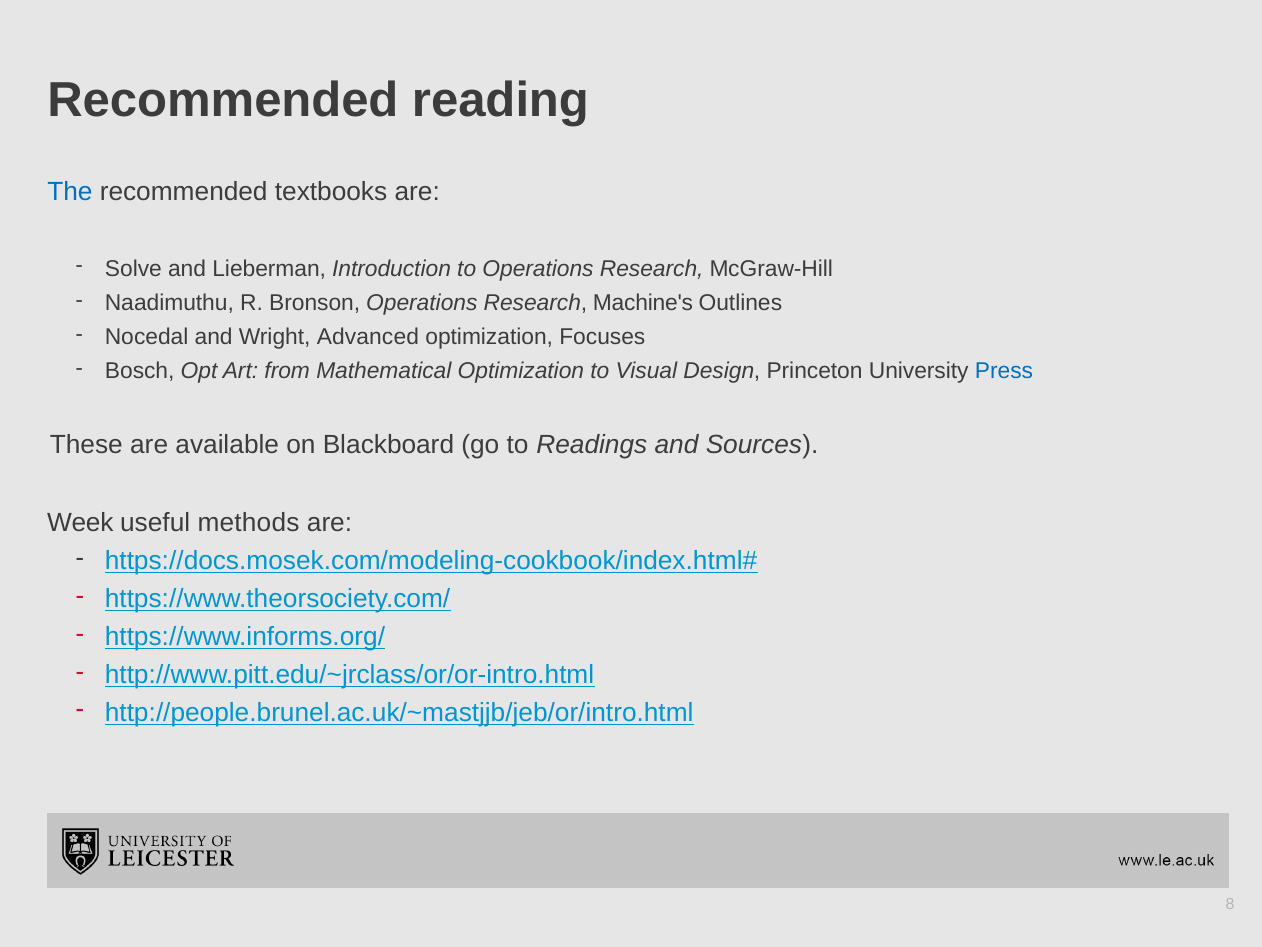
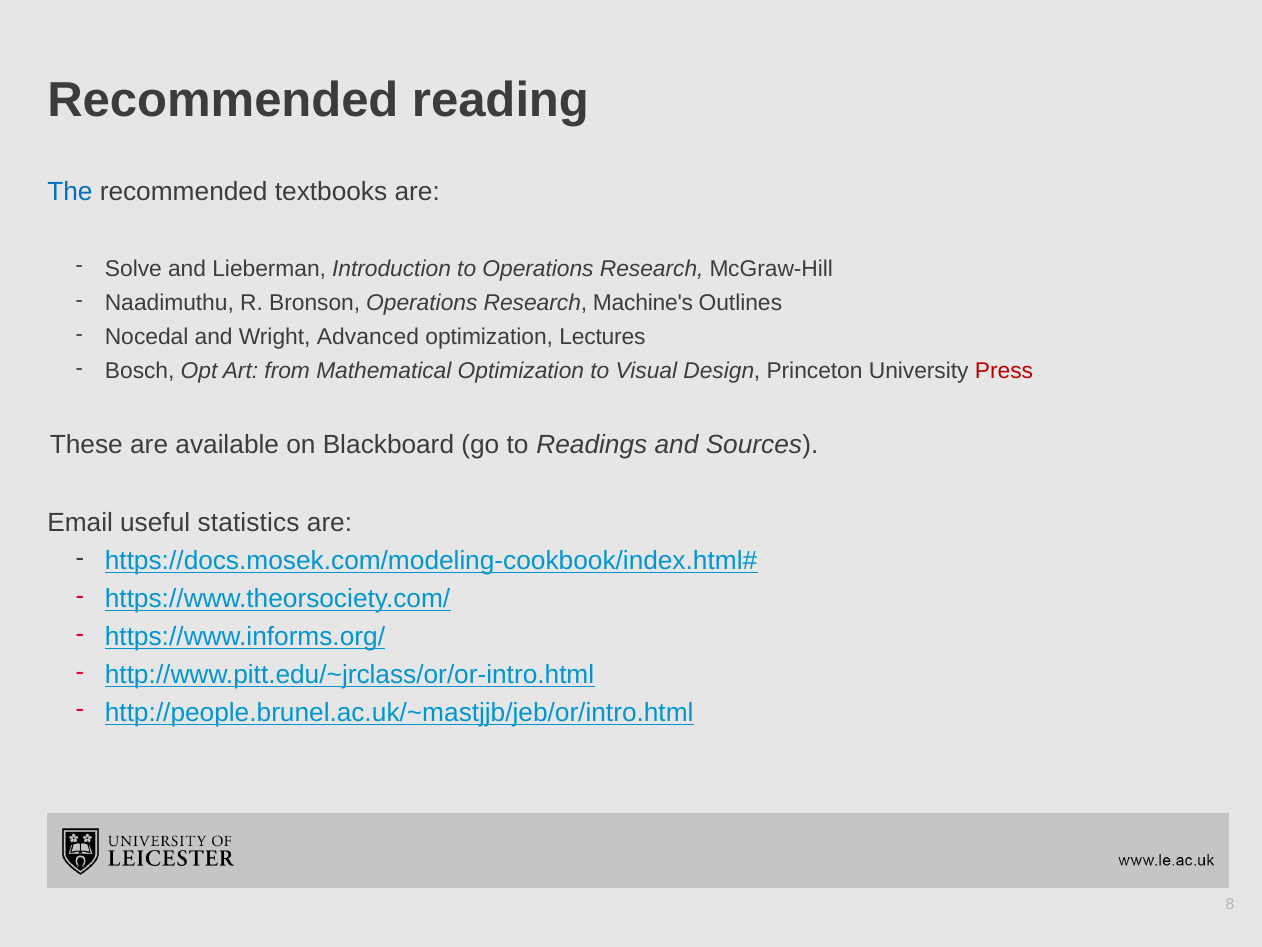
Focuses: Focuses -> Lectures (602, 337)
Press colour: blue -> red (1004, 371)
Week: Week -> Email (80, 523)
methods: methods -> statistics (249, 523)
